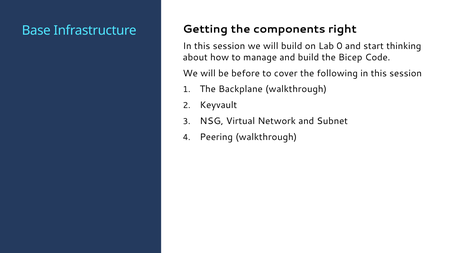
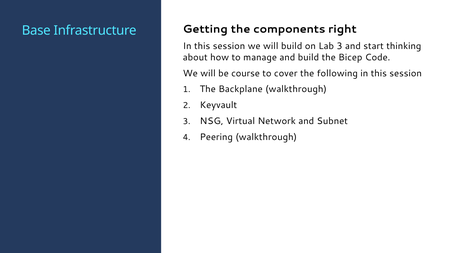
Lab 0: 0 -> 3 (340, 46)
before: before -> course (246, 73)
